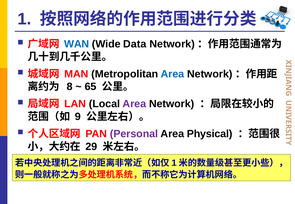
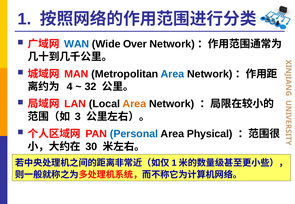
Data: Data -> Over (135, 44)
8: 8 -> 4 (70, 87)
65: 65 -> 32 (91, 87)
Area colour: purple -> orange (134, 104)
9: 9 -> 3 (78, 117)
Personal colour: purple -> blue (134, 134)
29: 29 -> 30 (91, 147)
